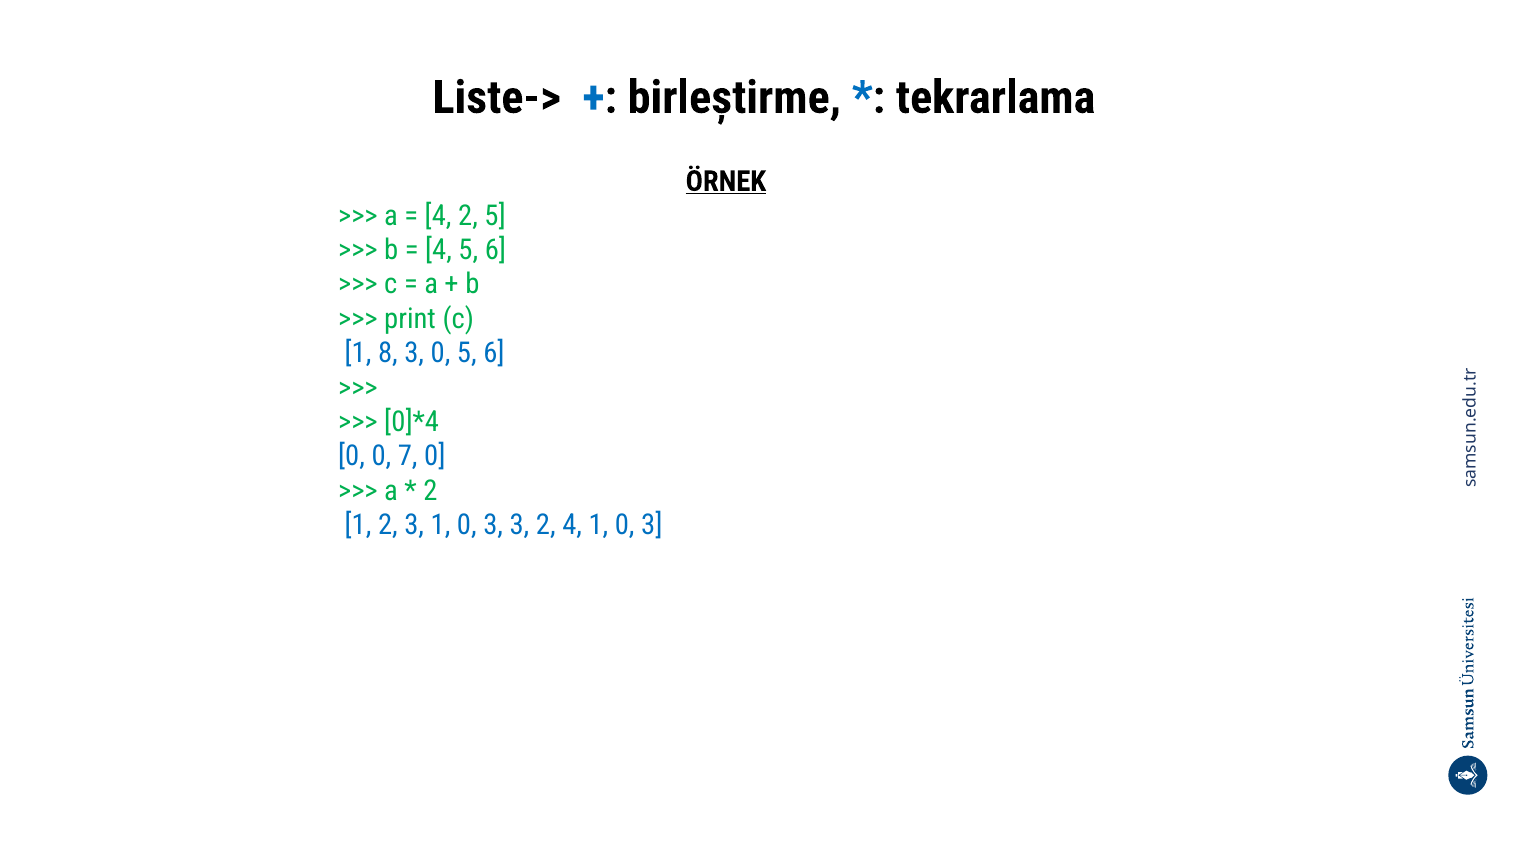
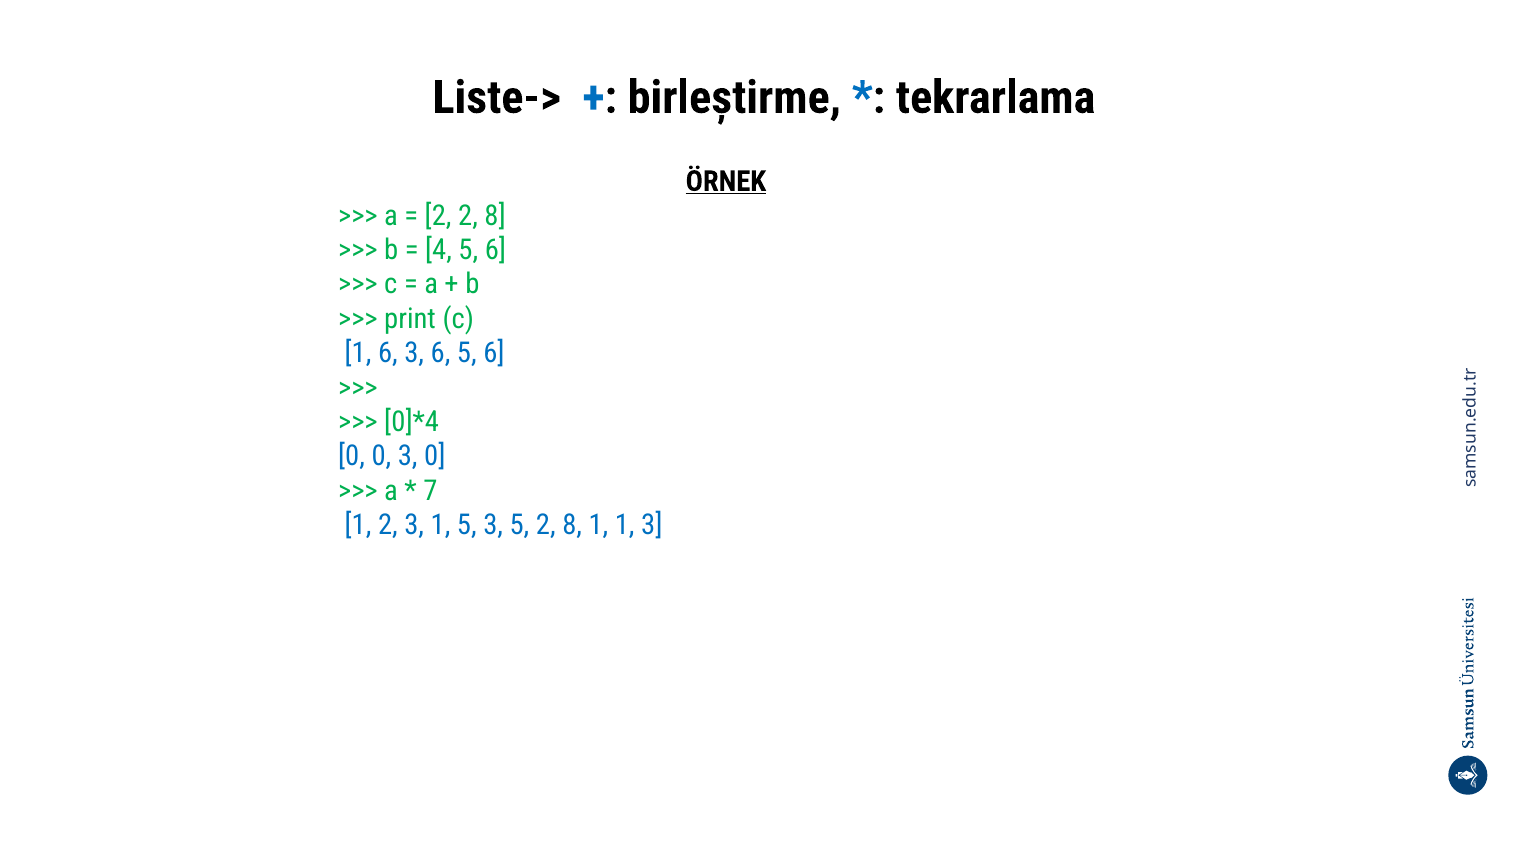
4: 4 -> 2 (438, 216)
5: 5 -> 8 (495, 216)
1 8: 8 -> 6 (388, 353)
3 0: 0 -> 6 (441, 353)
0 7: 7 -> 3 (408, 456)
2: 2 -> 7 (430, 491)
3 1 0: 0 -> 5 (467, 525)
3 3: 3 -> 5 (519, 525)
4: 4 -> 8 (572, 525)
0: 0 -> 1 (625, 525)
